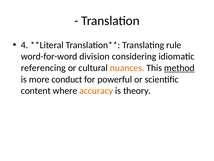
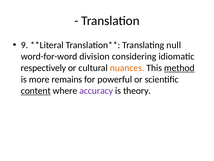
4: 4 -> 9 (24, 45)
rule: rule -> null (174, 45)
referencing: referencing -> respectively (43, 68)
conduct: conduct -> remains (67, 79)
content underline: none -> present (36, 91)
accuracy colour: orange -> purple (96, 91)
